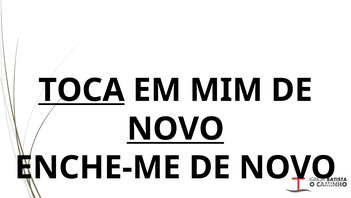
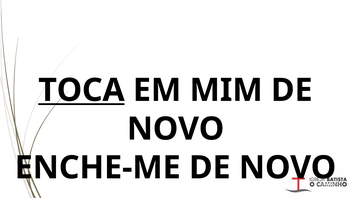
NOVO underline: present -> none (176, 129)
